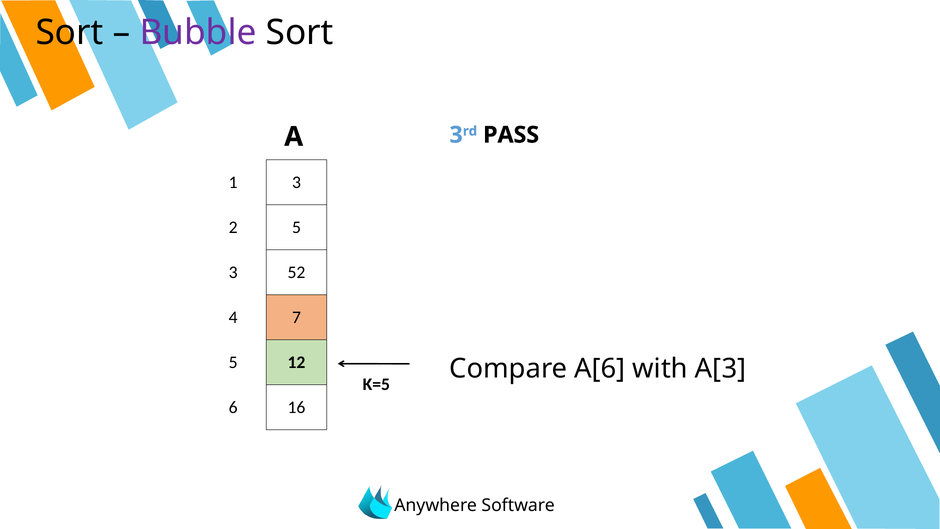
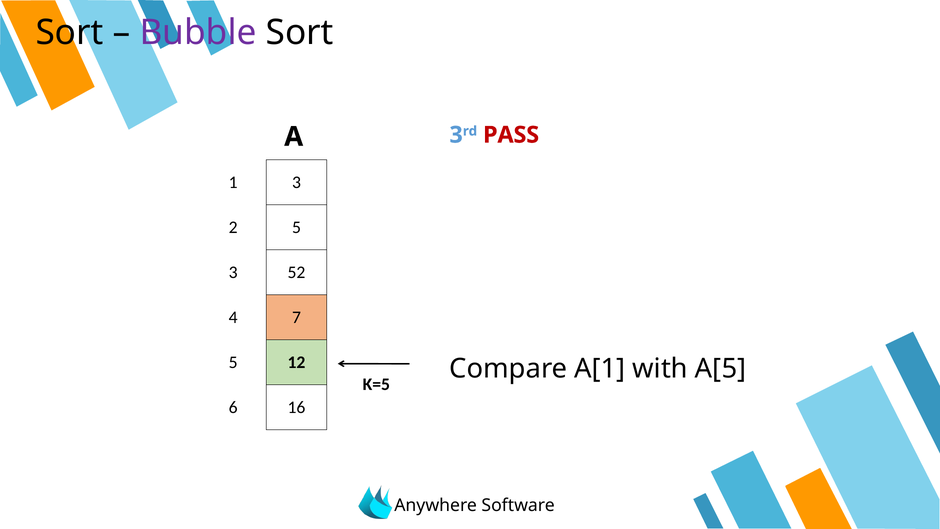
PASS colour: black -> red (511, 135)
A[6: A[6 -> A[1 (600, 368)
A[3: A[3 -> A[5 (721, 368)
